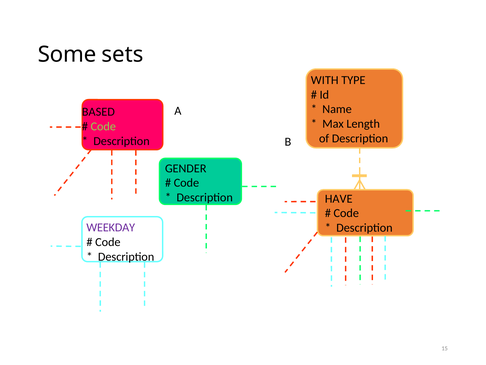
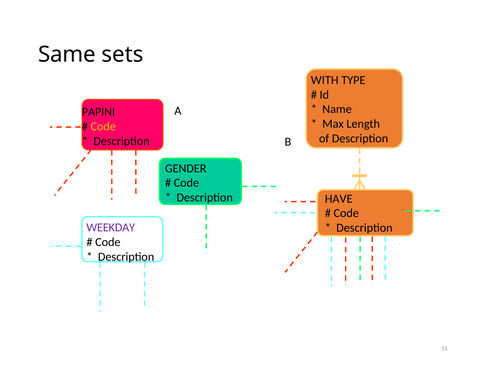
Some: Some -> Same (67, 54)
BASED: BASED -> PAPINI (98, 112)
Code colour: light green -> yellow (103, 126)
